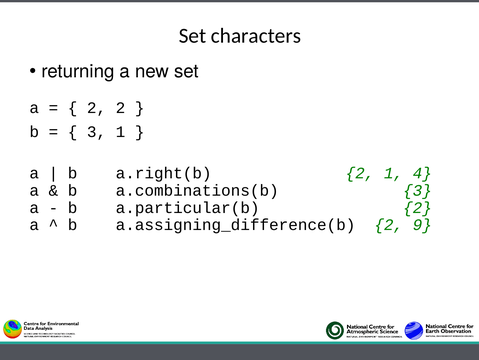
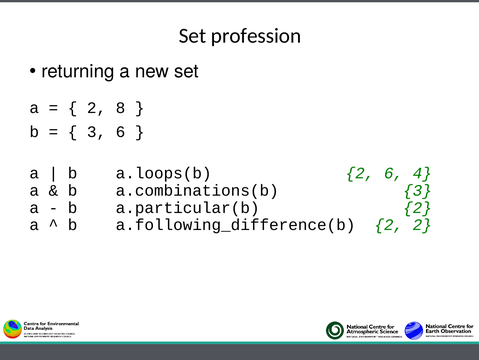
characters: characters -> profession (256, 36)
2 2: 2 -> 8 (121, 108)
3 1: 1 -> 6 (121, 132)
a.right(b: a.right(b -> a.loops(b (164, 173)
2 1: 1 -> 6 (394, 173)
a.assigning_difference(b: a.assigning_difference(b -> a.following_difference(b (236, 225)
2 9: 9 -> 2 (422, 225)
